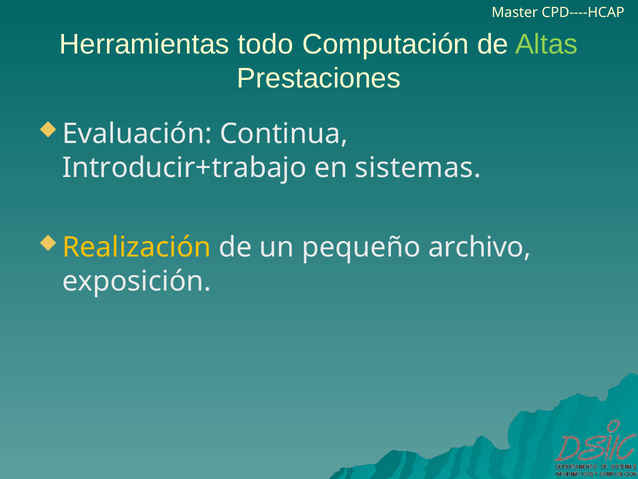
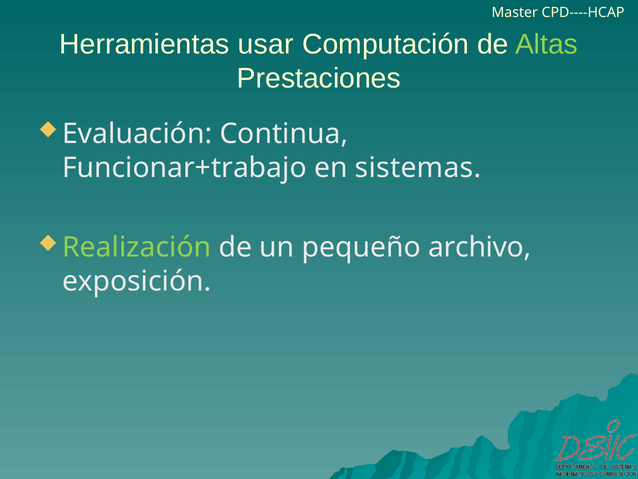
todo: todo -> usar (266, 44)
Introducir+trabajo: Introducir+trabajo -> Funcionar+trabajo (184, 168)
Realización colour: yellow -> light green (137, 247)
